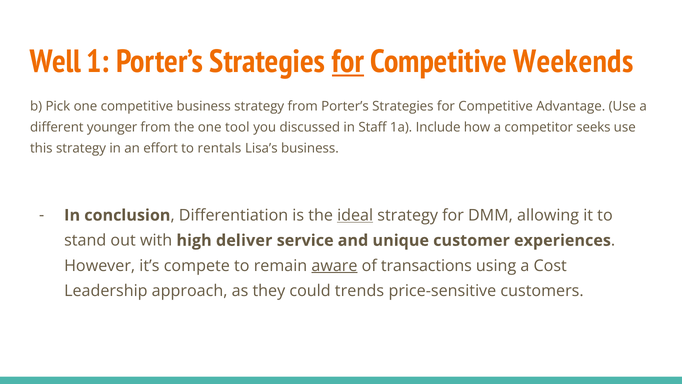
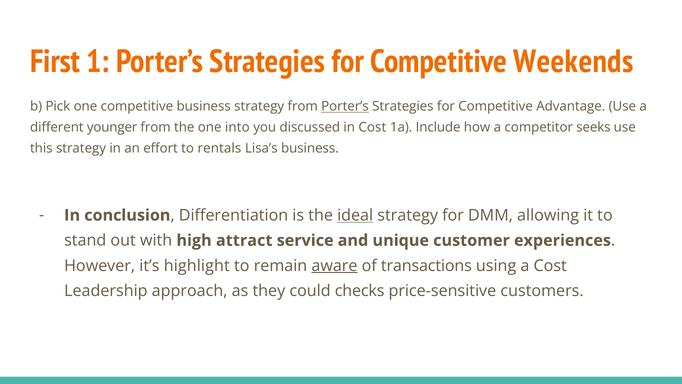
Well: Well -> First (55, 62)
for underline: present -> none (348, 62)
Porter’s underline: none -> present (345, 106)
tool: tool -> into (237, 127)
in Staff: Staff -> Cost (372, 127)
deliver: deliver -> attract (244, 240)
compete: compete -> highlight (197, 265)
trends: trends -> checks (360, 291)
